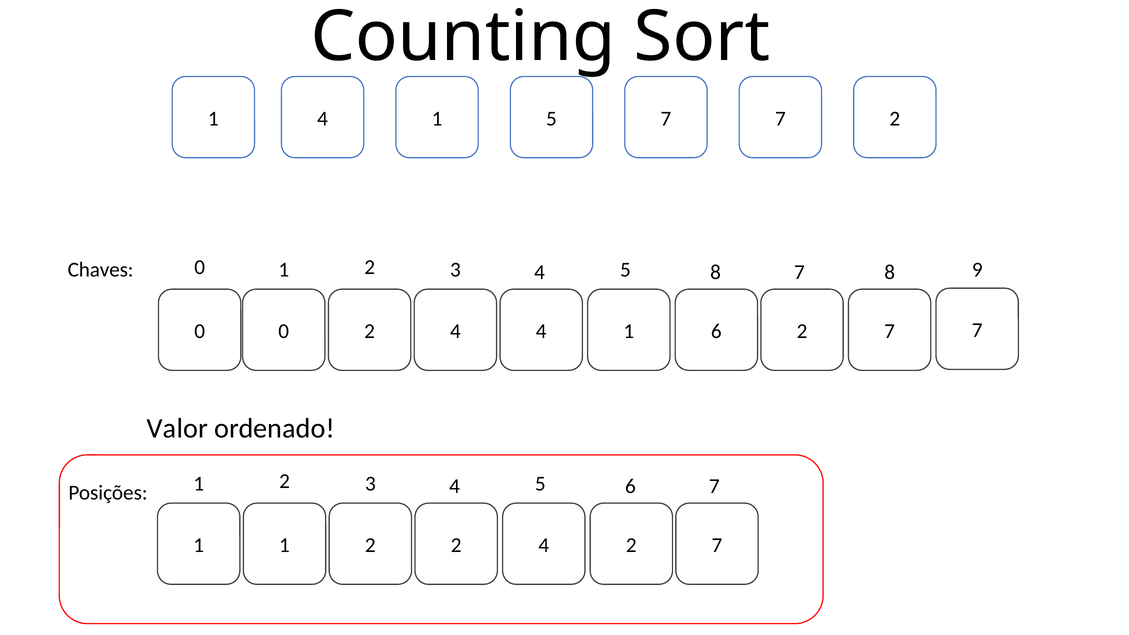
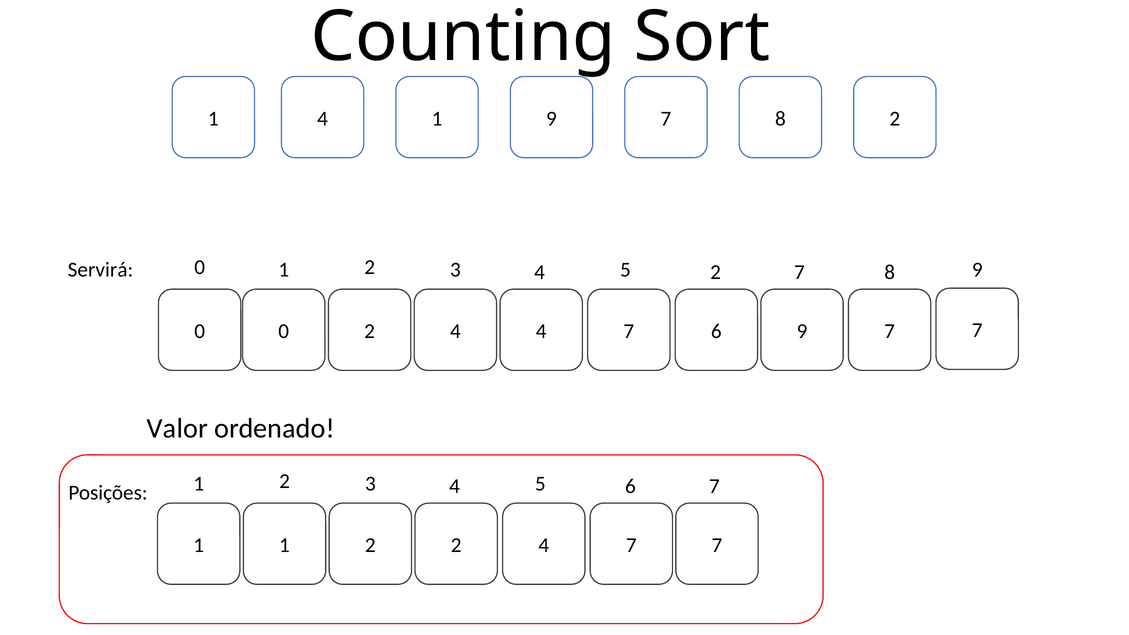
1 5: 5 -> 9 (551, 119)
7: 7 -> 8 (780, 119)
Chaves: Chaves -> Servirá (100, 270)
5 8: 8 -> 2 (715, 272)
4 4 1: 1 -> 7 (629, 331)
6 2: 2 -> 9 (802, 331)
2 4 2: 2 -> 7 (631, 545)
